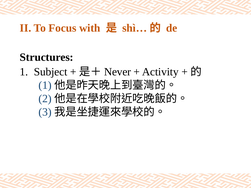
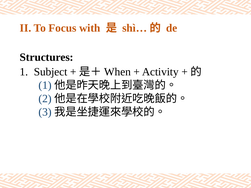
Never: Never -> When (117, 72)
